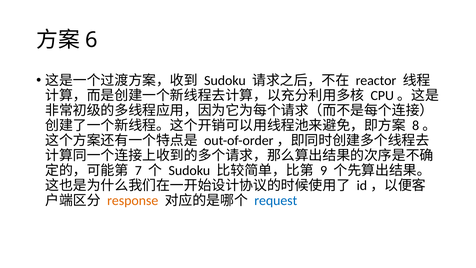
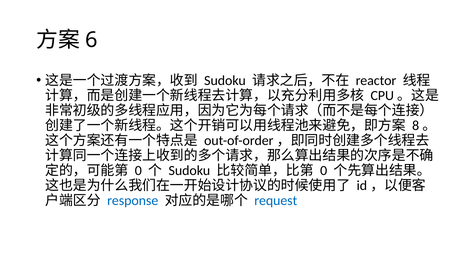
7: 7 -> 0 (138, 170)
9: 9 -> 0 (324, 170)
response colour: orange -> blue (133, 200)
